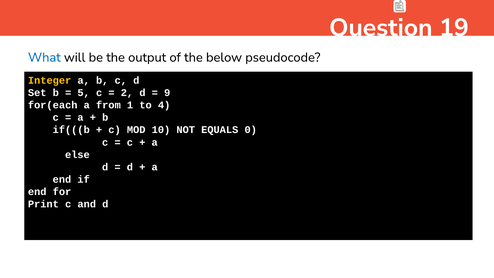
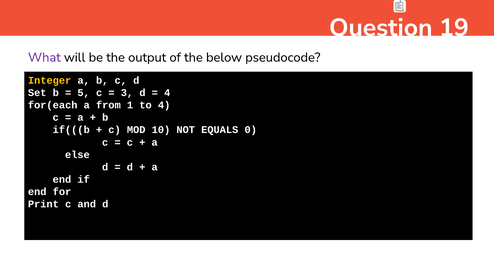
What colour: blue -> purple (44, 57)
2: 2 -> 3 (127, 93)
9: 9 -> 4 (167, 93)
